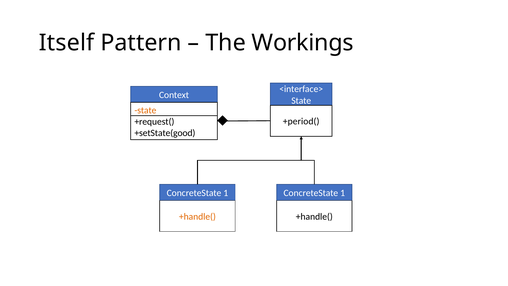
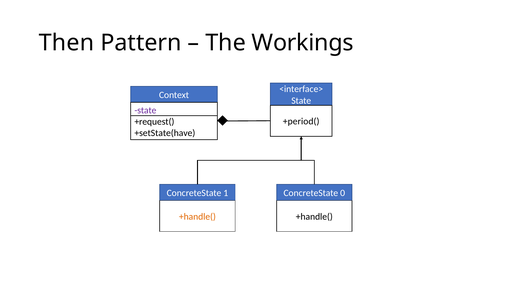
Itself: Itself -> Then (66, 43)
state colour: orange -> purple (145, 110)
+setState(good: +setState(good -> +setState(have (165, 133)
1: 1 -> 0 (343, 193)
